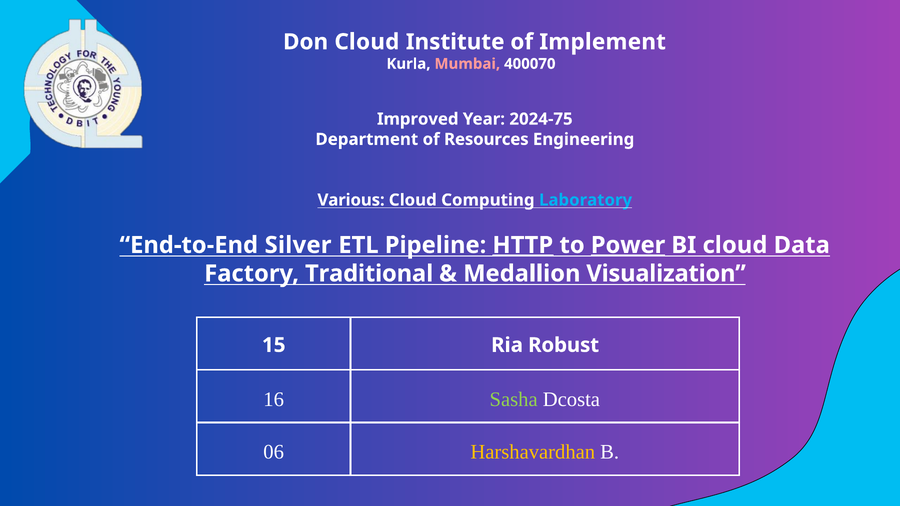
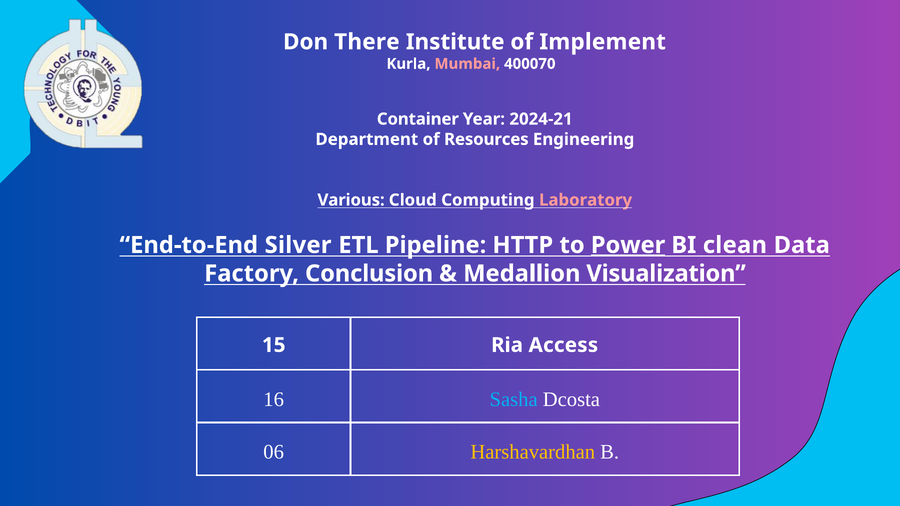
Don Cloud: Cloud -> There (367, 42)
Improved: Improved -> Container (418, 119)
2024-75: 2024-75 -> 2024-21 (541, 119)
Laboratory colour: light blue -> pink (586, 200)
HTTP underline: present -> none (523, 245)
BI cloud: cloud -> clean (735, 245)
Traditional: Traditional -> Conclusion (369, 274)
Robust: Robust -> Access (563, 345)
Sasha colour: light green -> light blue (514, 400)
